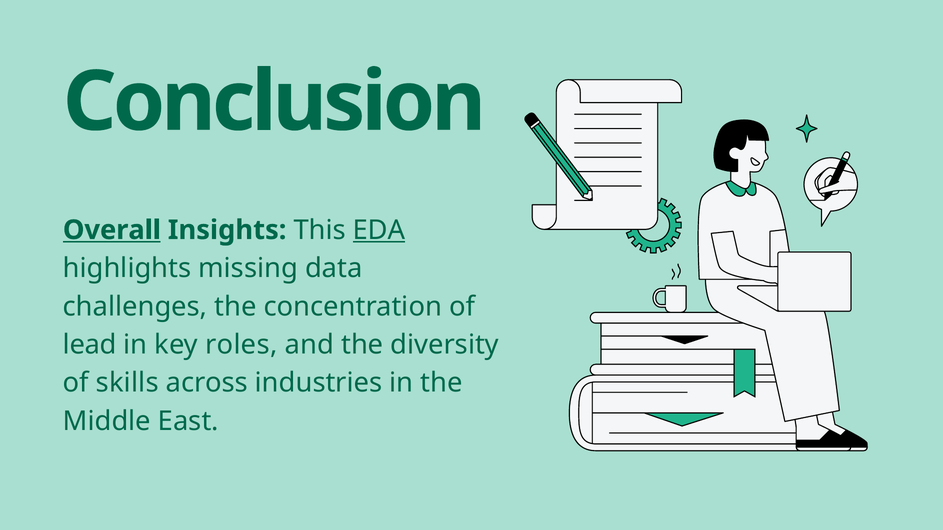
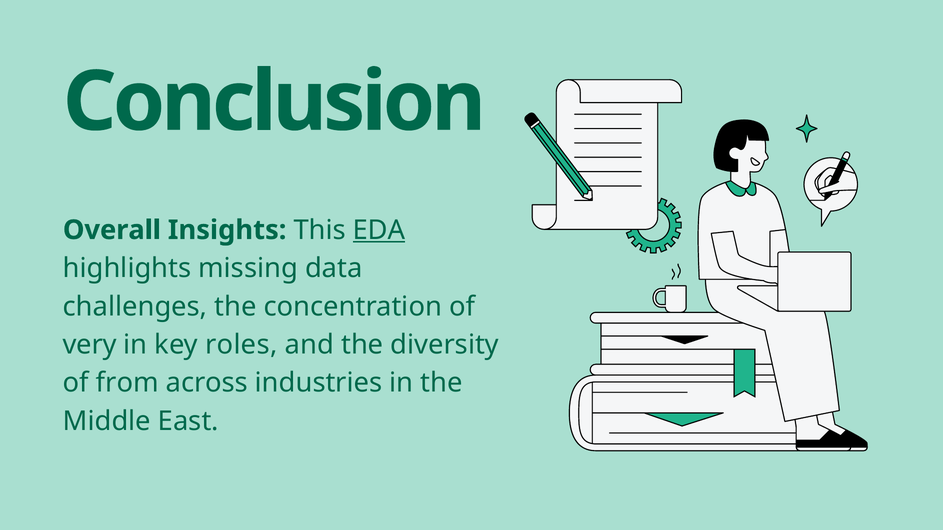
Overall underline: present -> none (112, 230)
lead: lead -> very (90, 345)
skills: skills -> from (127, 383)
